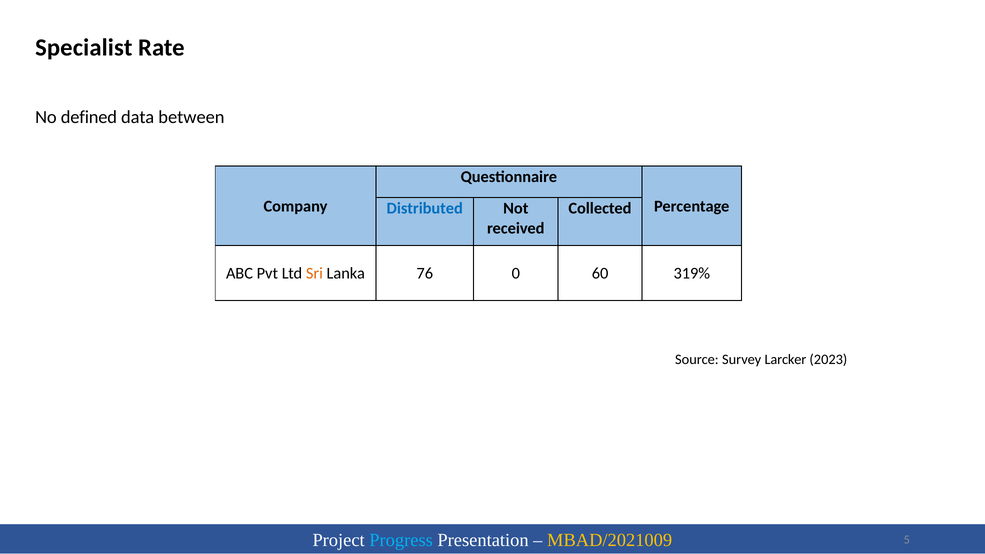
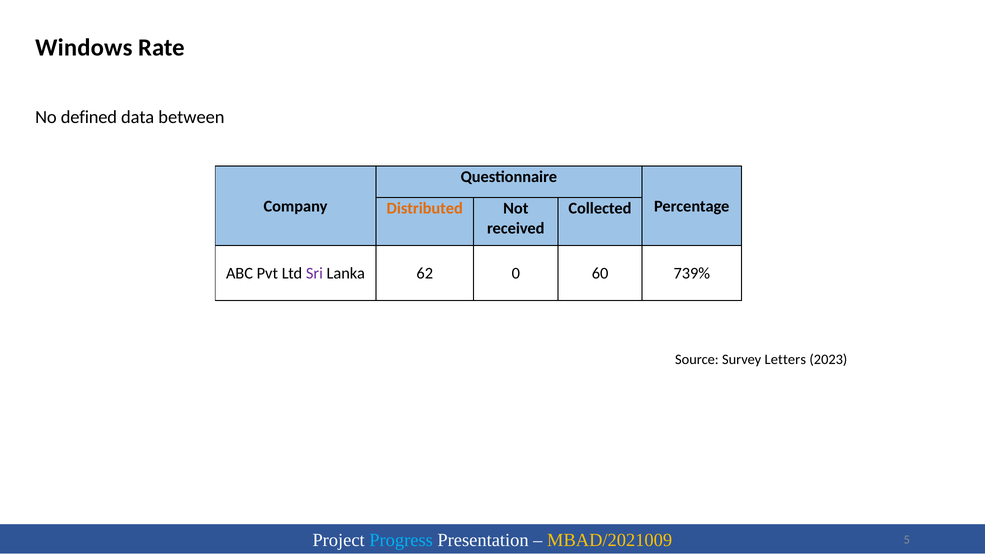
Specialist: Specialist -> Windows (84, 47)
Distributed colour: blue -> orange (425, 208)
Sri colour: orange -> purple (314, 274)
76: 76 -> 62 (425, 274)
319%: 319% -> 739% (692, 274)
Larcker: Larcker -> Letters (785, 359)
